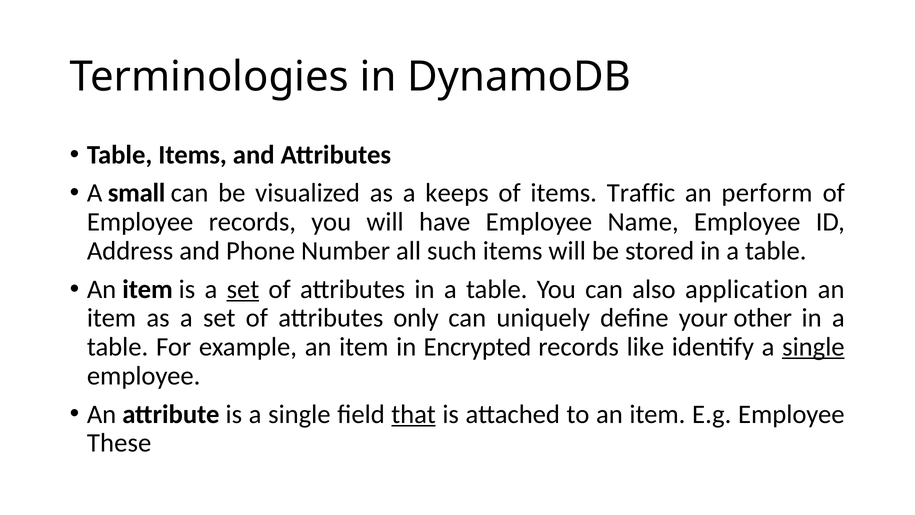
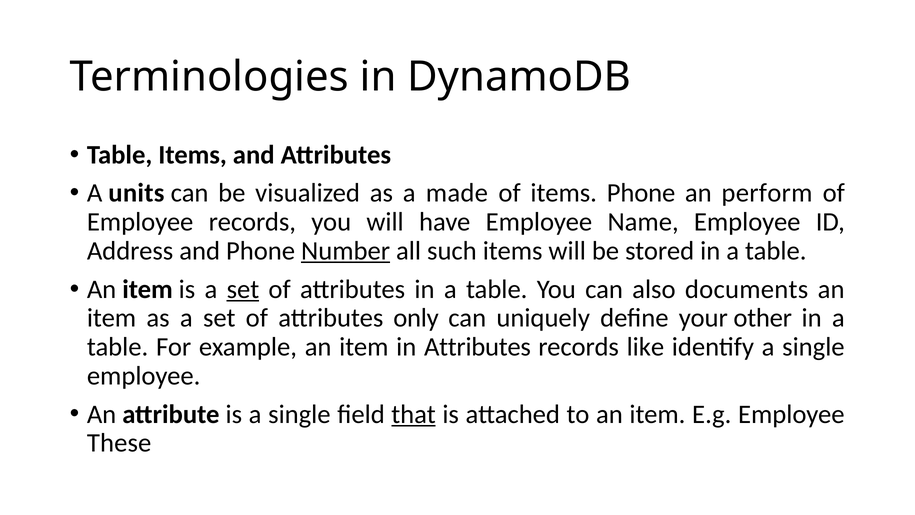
small: small -> units (136, 193)
keeps: keeps -> made (457, 193)
items Traffic: Traffic -> Phone (641, 193)
Number underline: none -> present (346, 251)
application: application -> documents (747, 289)
in Encrypted: Encrypted -> Attributes (477, 347)
single underline: present -> none (813, 347)
